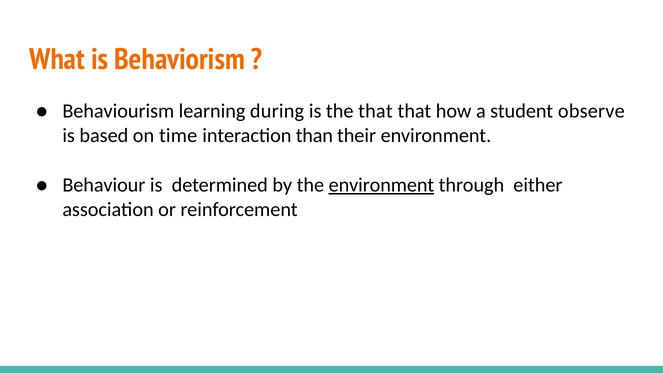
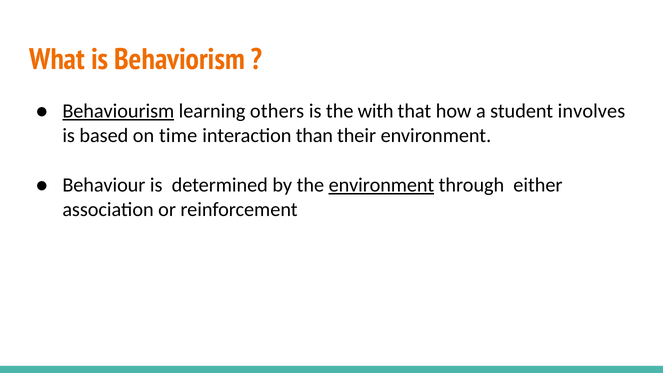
Behaviourism underline: none -> present (118, 111)
during: during -> others (277, 111)
the that: that -> with (376, 111)
observe: observe -> involves (591, 111)
